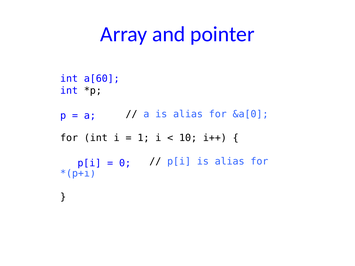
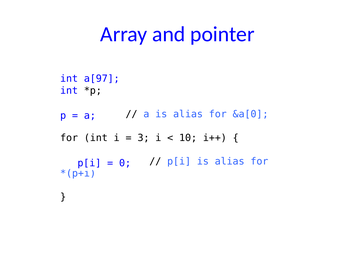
a[60: a[60 -> a[97 (102, 79)
1: 1 -> 3 (143, 138)
